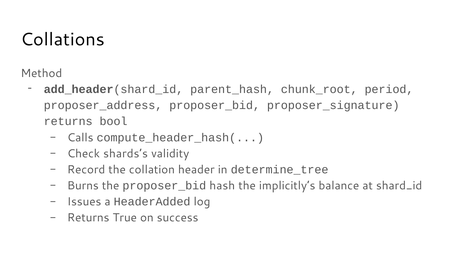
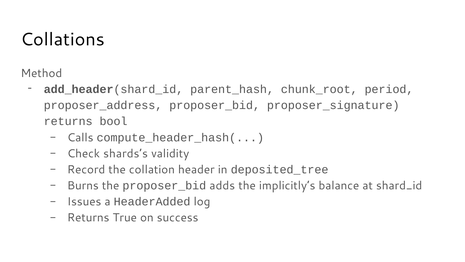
determine_tree: determine_tree -> deposited_tree (280, 169)
hash: hash -> adds (222, 185)
